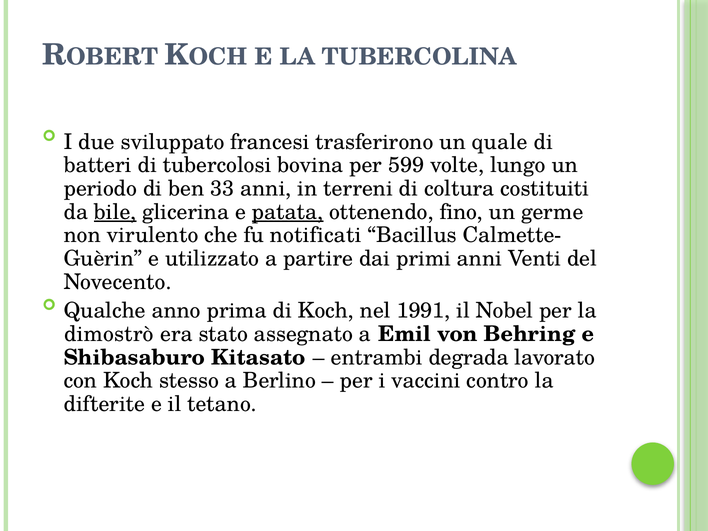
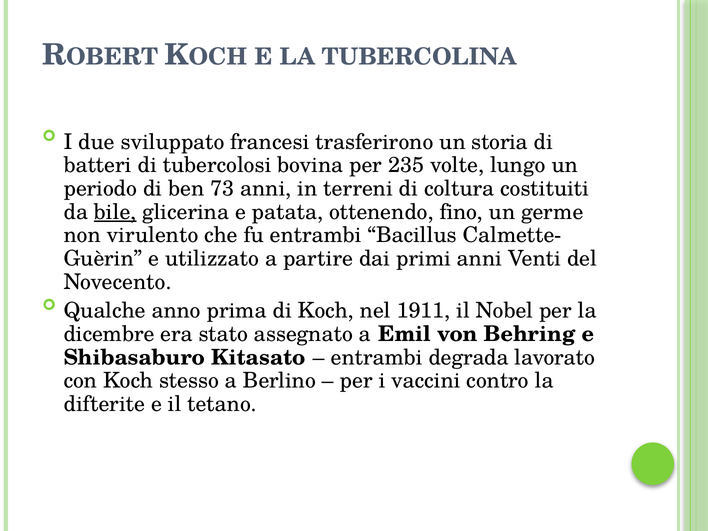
quale: quale -> storia (500, 142)
599: 599 -> 235 (406, 165)
33: 33 -> 73 (222, 189)
patata underline: present -> none (288, 212)
fu notificati: notificati -> entrambi (316, 235)
1991: 1991 -> 1911 (423, 311)
dimostrò: dimostrò -> dicembre (109, 334)
